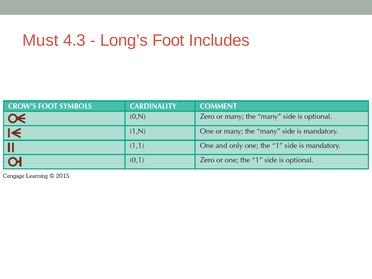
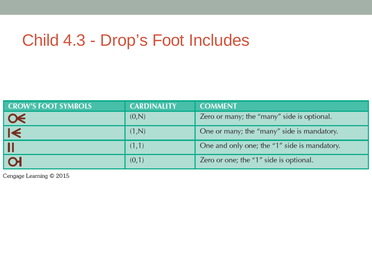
Must: Must -> Child (41, 41)
Long’s: Long’s -> Drop’s (124, 41)
